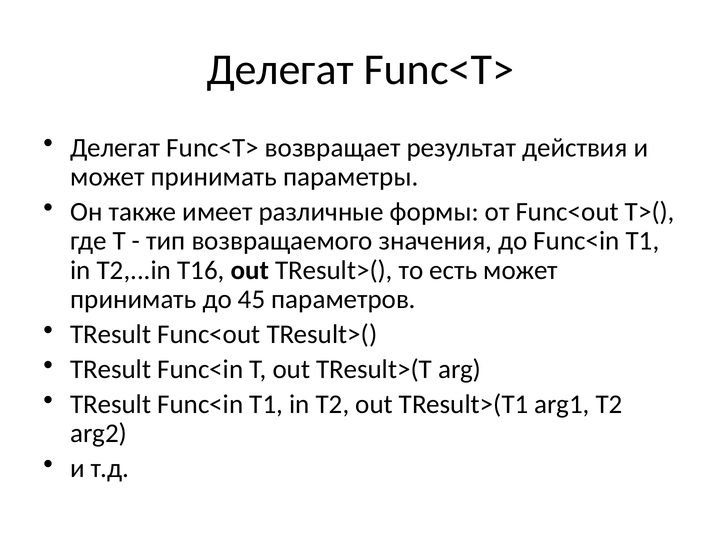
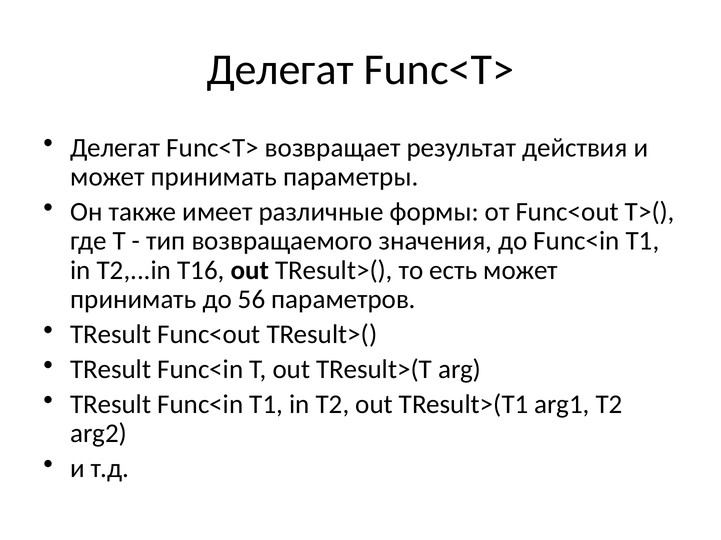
45: 45 -> 56 (252, 300)
